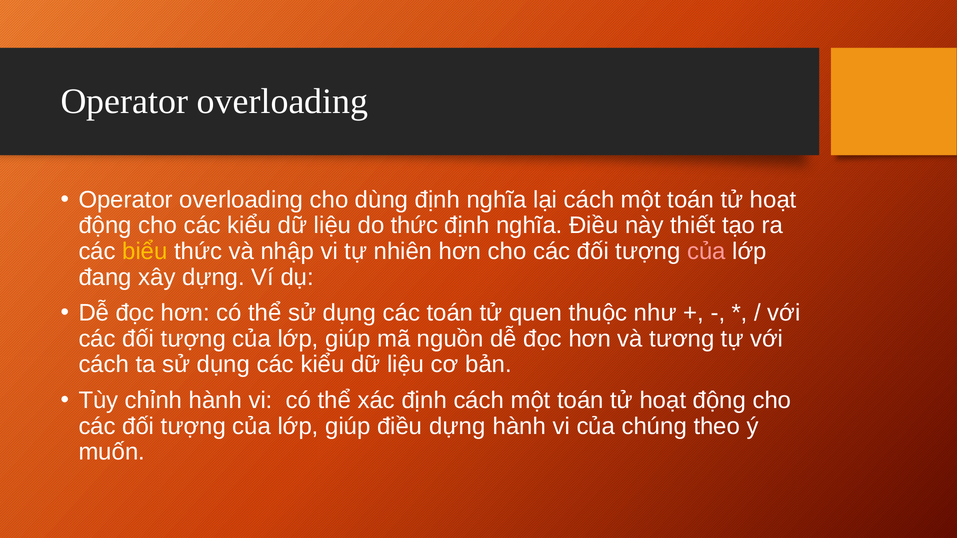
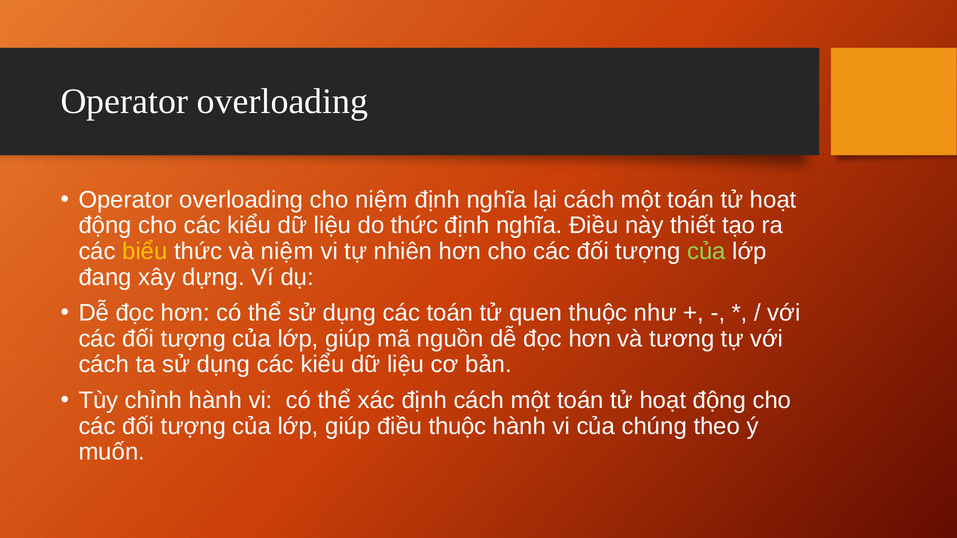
cho dùng: dùng -> niệm (381, 200)
và nhập: nhập -> niệm (287, 251)
của colour: pink -> light green (706, 251)
điều dựng: dựng -> thuộc (458, 426)
